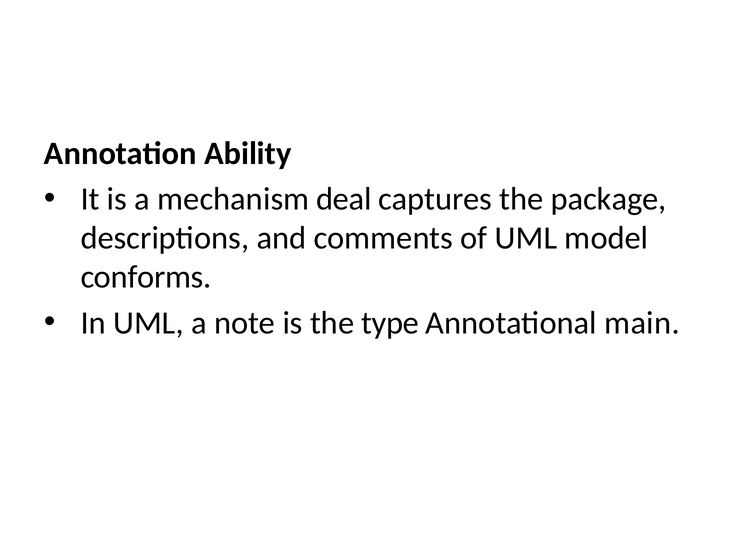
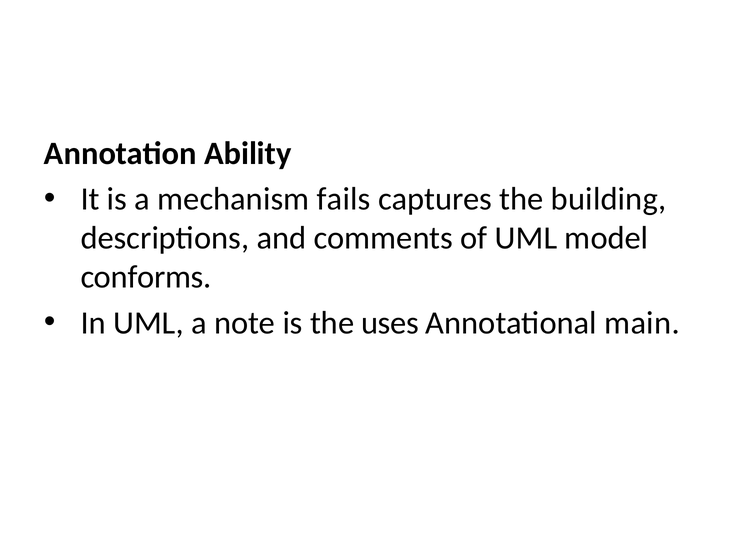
deal: deal -> fails (344, 199)
package: package -> building (609, 199)
type: type -> uses (390, 323)
